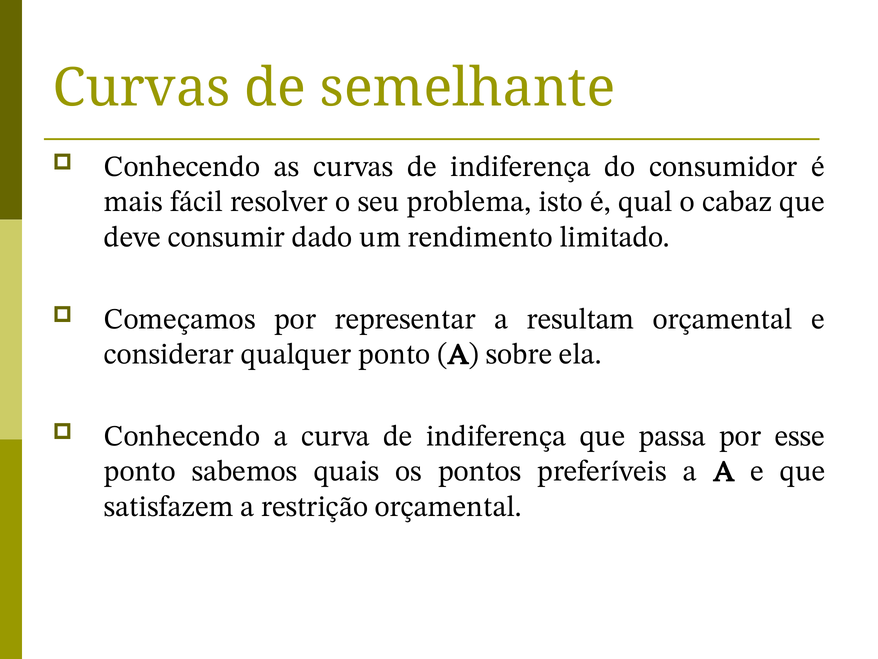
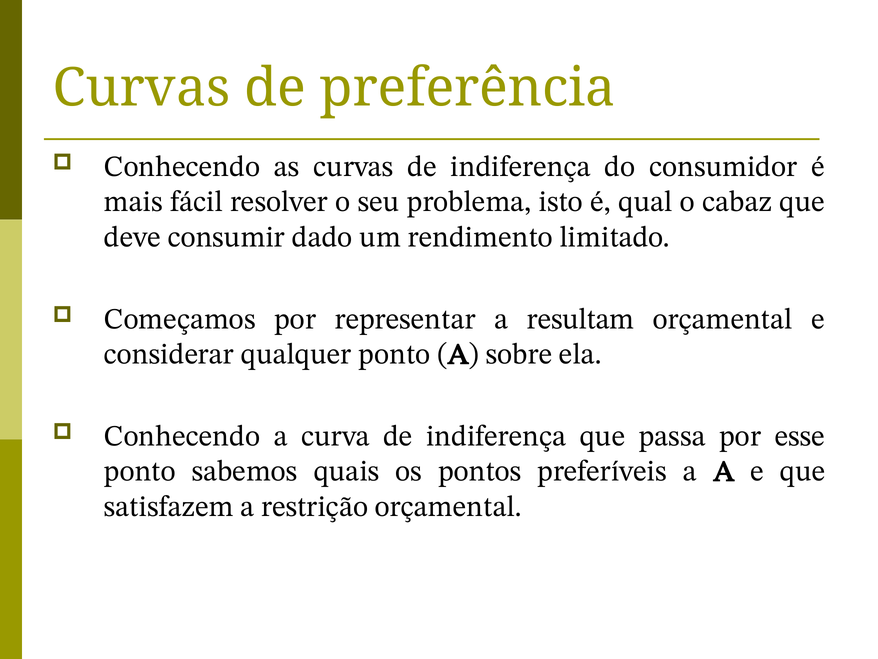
semelhante: semelhante -> preferência (468, 88)
